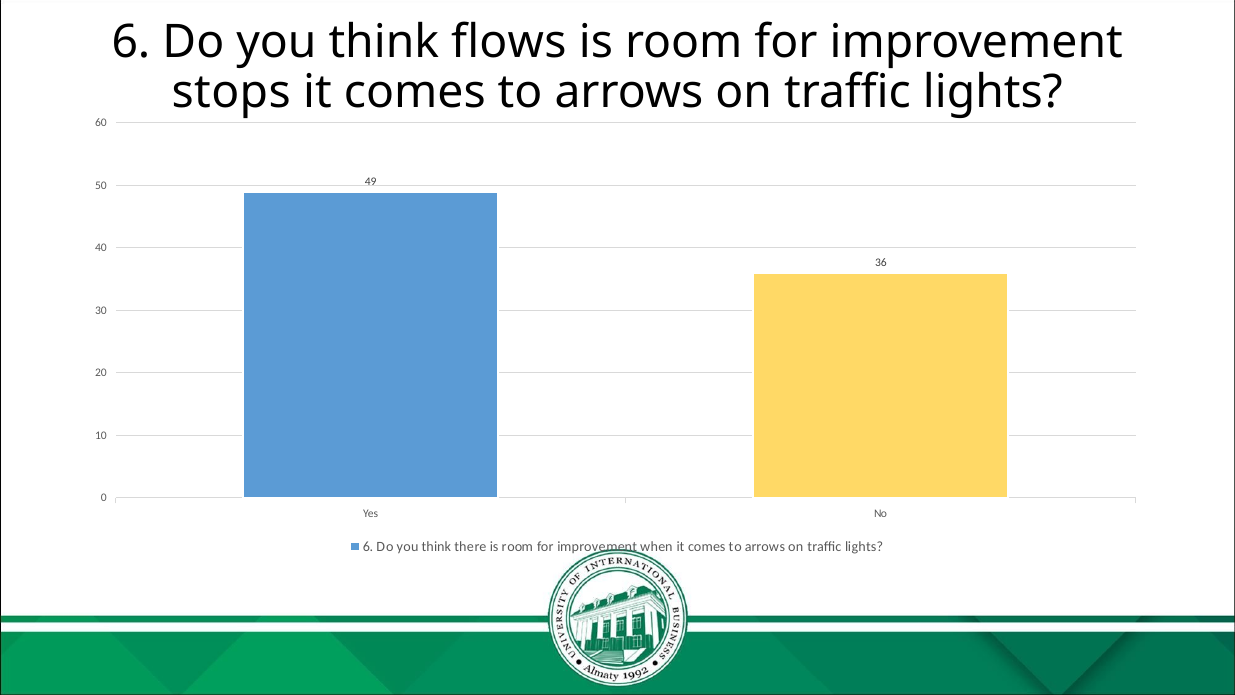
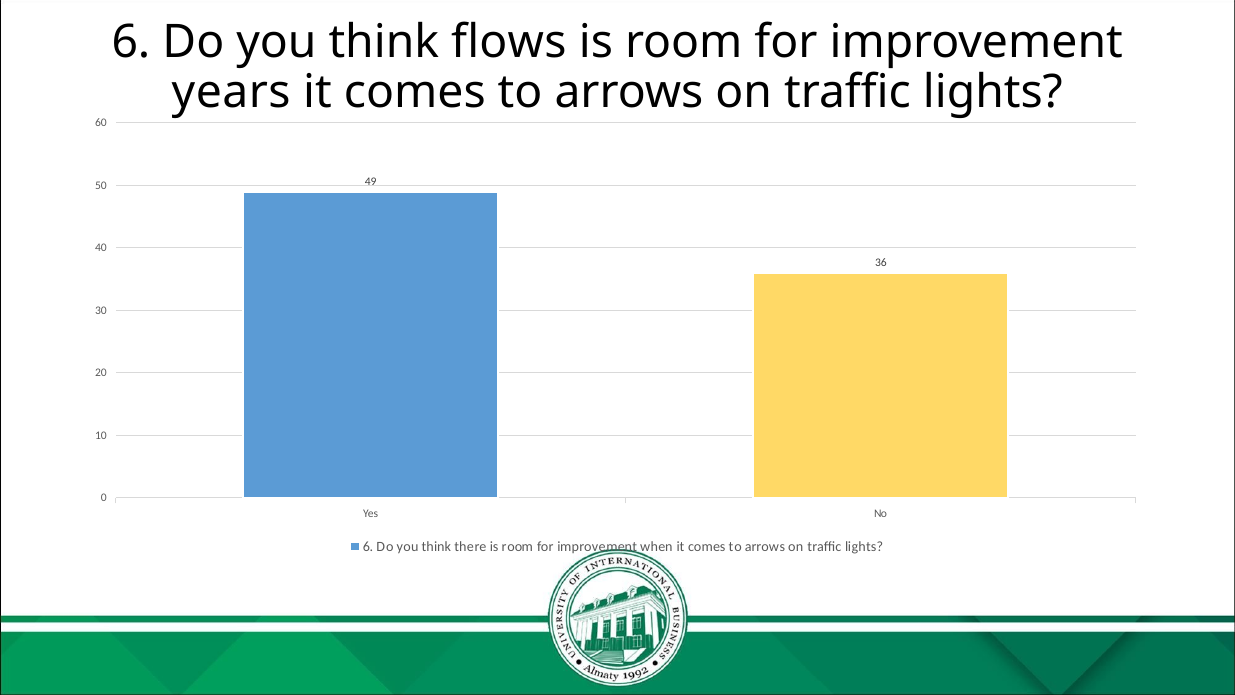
stops: stops -> years (231, 92)
